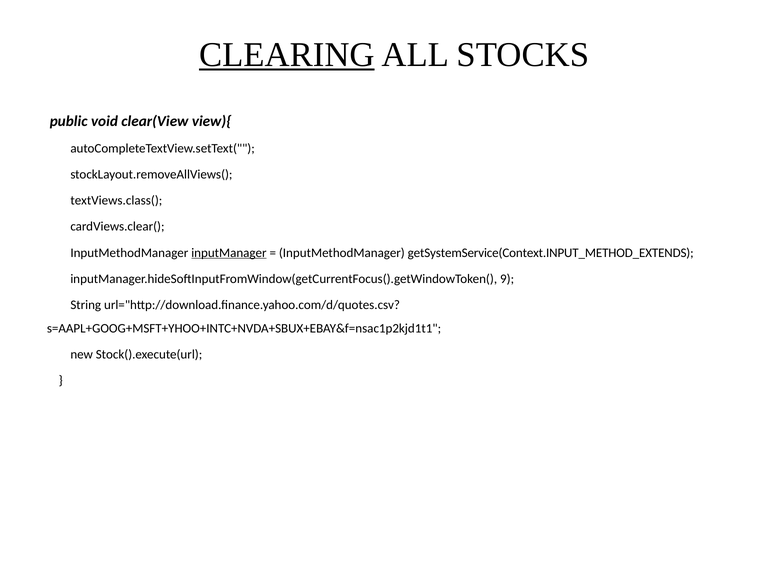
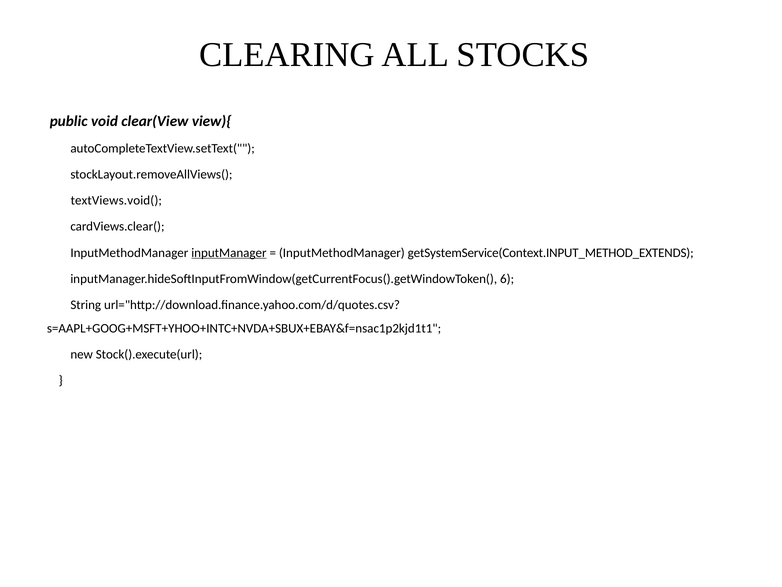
CLEARING underline: present -> none (287, 55)
textViews.class(: textViews.class( -> textViews.void( (116, 200)
9: 9 -> 6 (507, 279)
